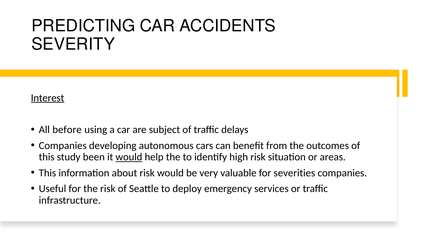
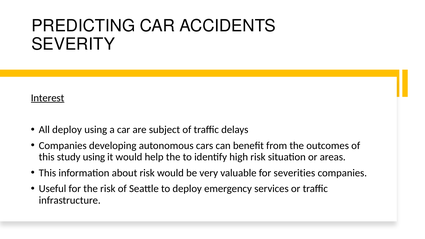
All before: before -> deploy (67, 130)
study been: been -> using (94, 157)
would underline: present -> none (129, 157)
